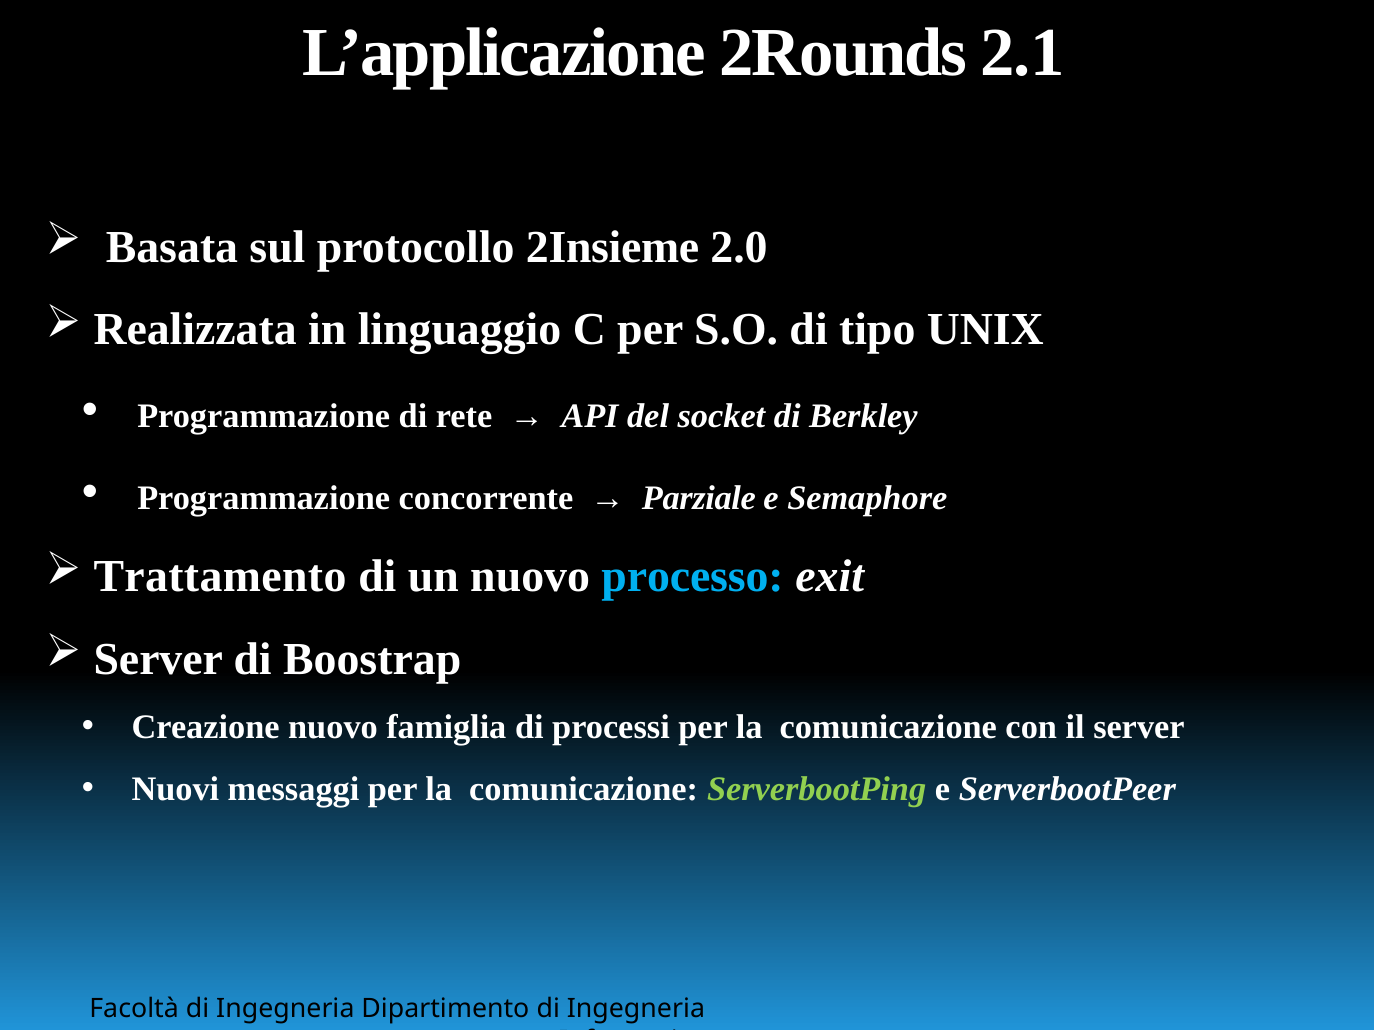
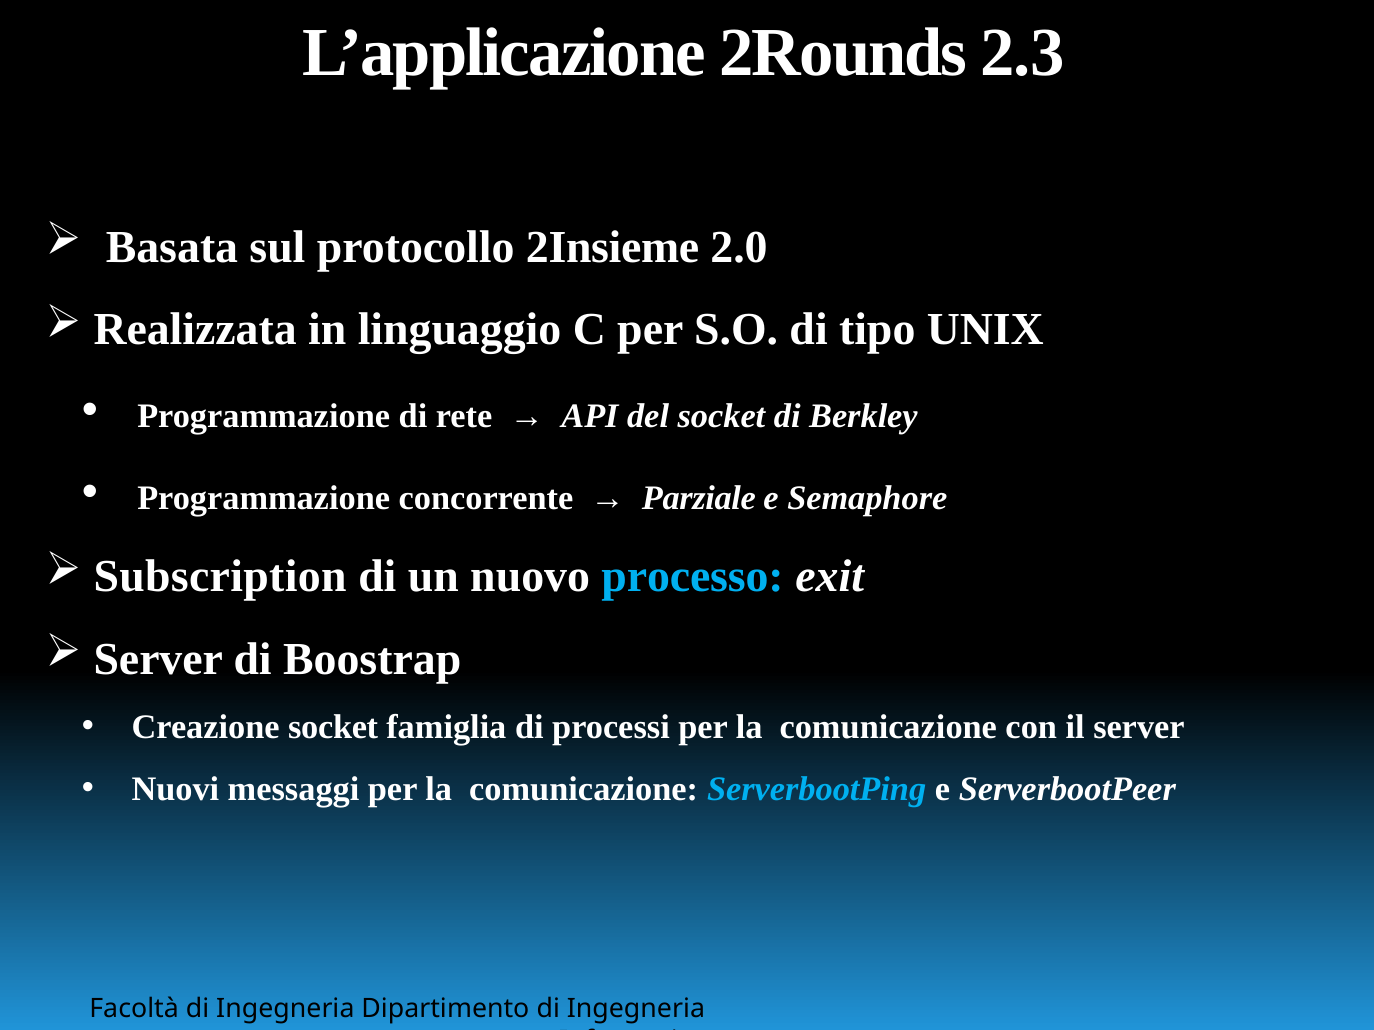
2.1: 2.1 -> 2.3 (1023, 53)
Trattamento: Trattamento -> Subscription (220, 577)
Creazione nuovo: nuovo -> socket (333, 727)
ServerbootPing colour: light green -> light blue (817, 789)
